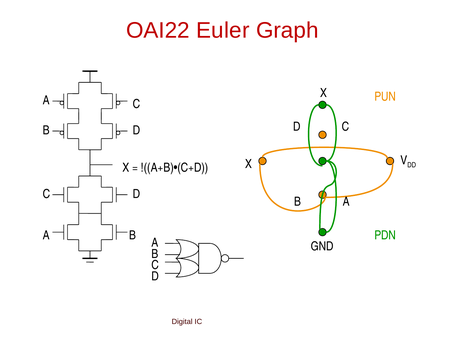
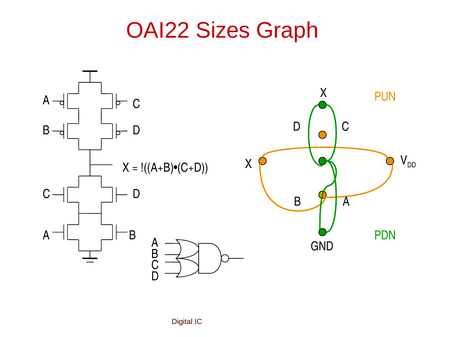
Euler: Euler -> Sizes (223, 31)
